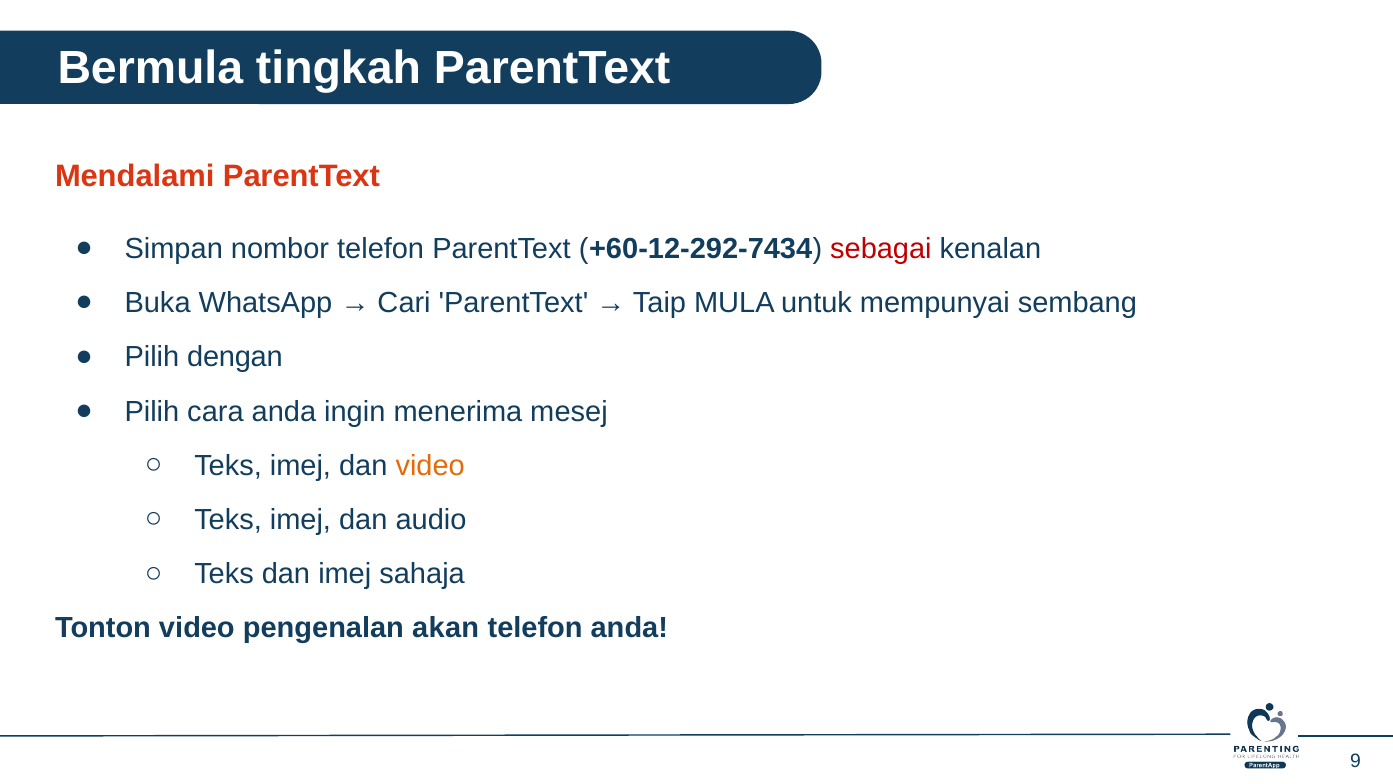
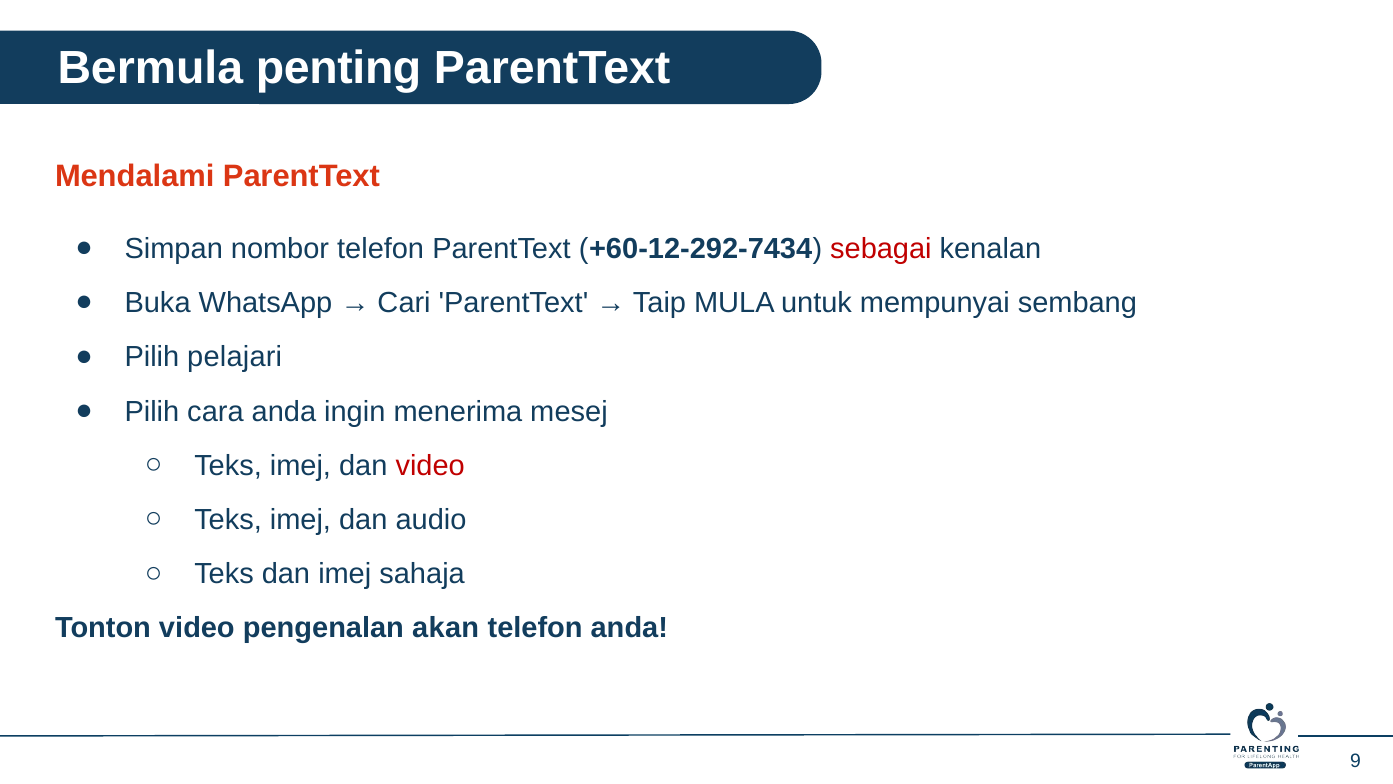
tingkah: tingkah -> penting (339, 68)
dengan: dengan -> pelajari (235, 357)
video colour: orange -> red (430, 465)
